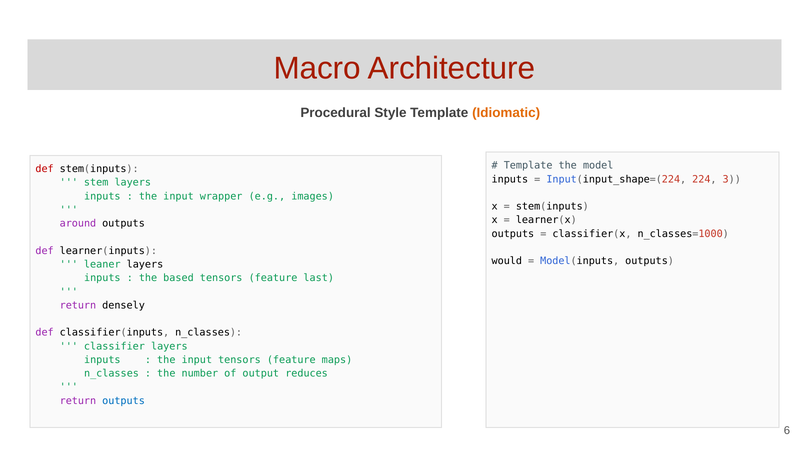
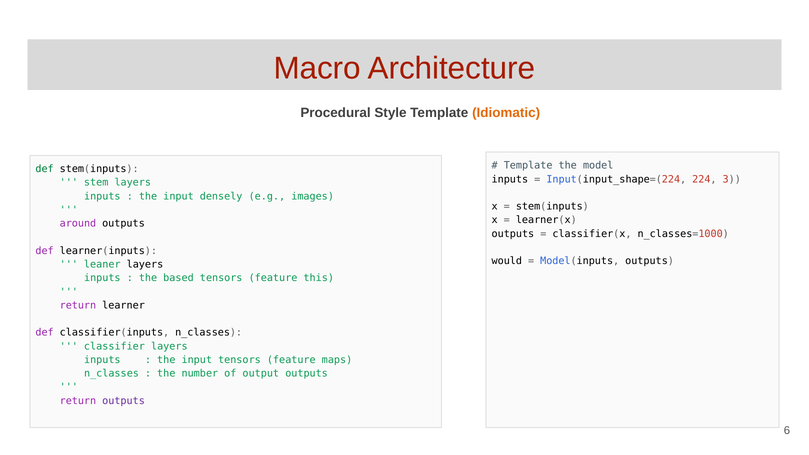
def colour: red -> green (45, 169)
wrapper: wrapper -> densely (221, 196)
last: last -> this (319, 278)
densely: densely -> learner (124, 305)
output reduces: reduces -> outputs (307, 374)
outputs colour: blue -> purple (124, 401)
